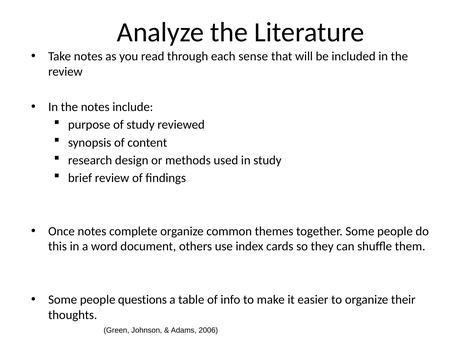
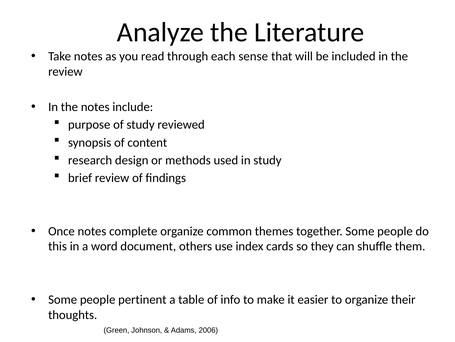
questions: questions -> pertinent (142, 299)
